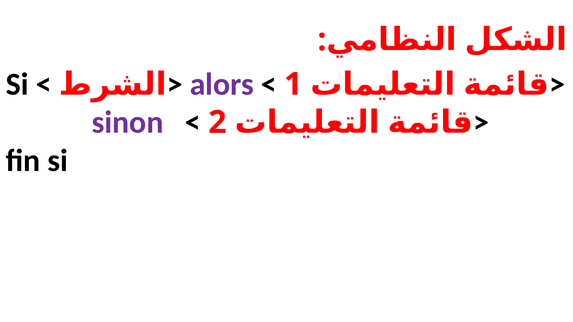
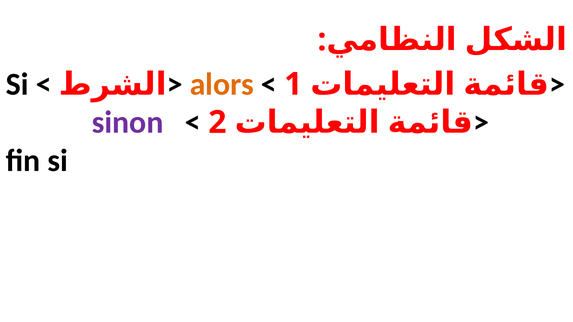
alors colour: purple -> orange (222, 84)
